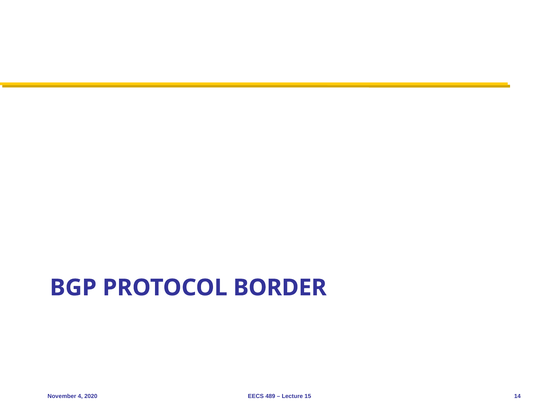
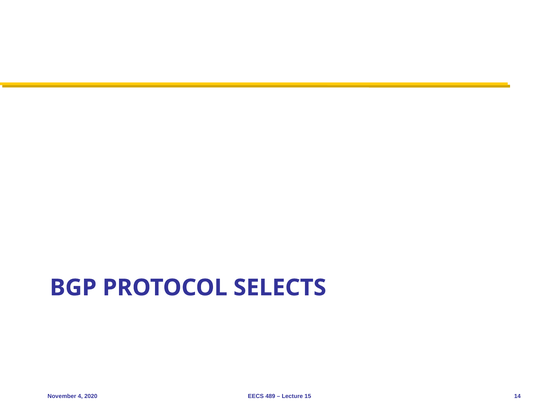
BORDER: BORDER -> SELECTS (280, 288)
